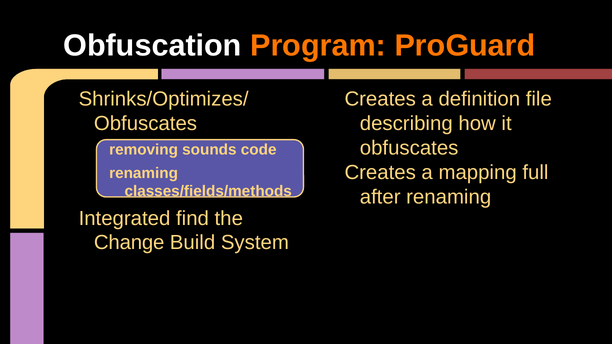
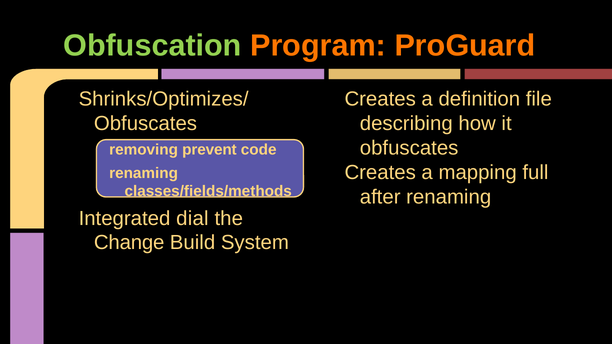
Obfuscation colour: white -> light green (152, 46)
sounds: sounds -> prevent (209, 150)
find: find -> dial (192, 218)
